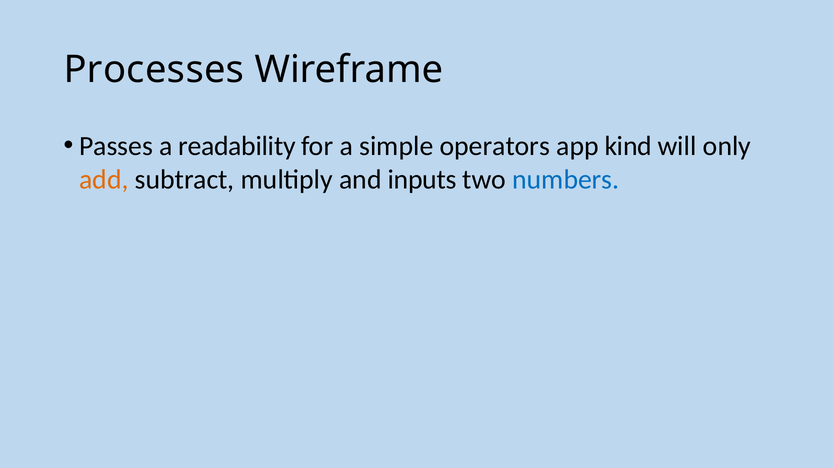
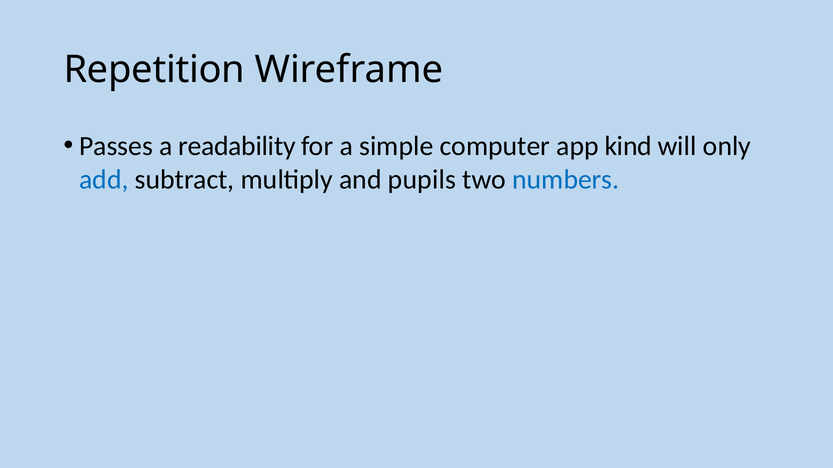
Processes: Processes -> Repetition (154, 70)
operators: operators -> computer (495, 146)
add colour: orange -> blue (104, 180)
inputs: inputs -> pupils (422, 180)
